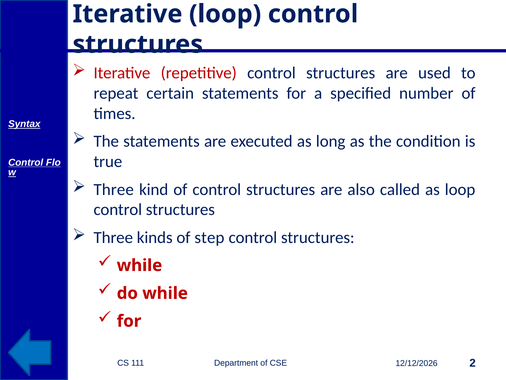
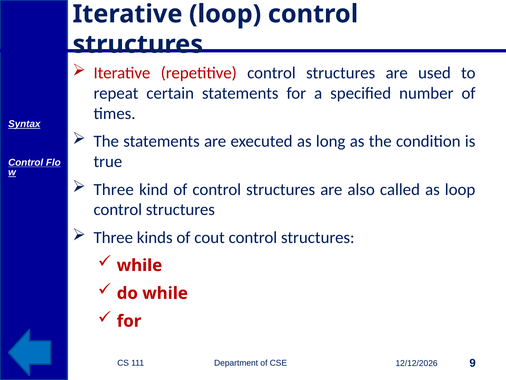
step: step -> cout (210, 237)
2: 2 -> 9 (473, 363)
